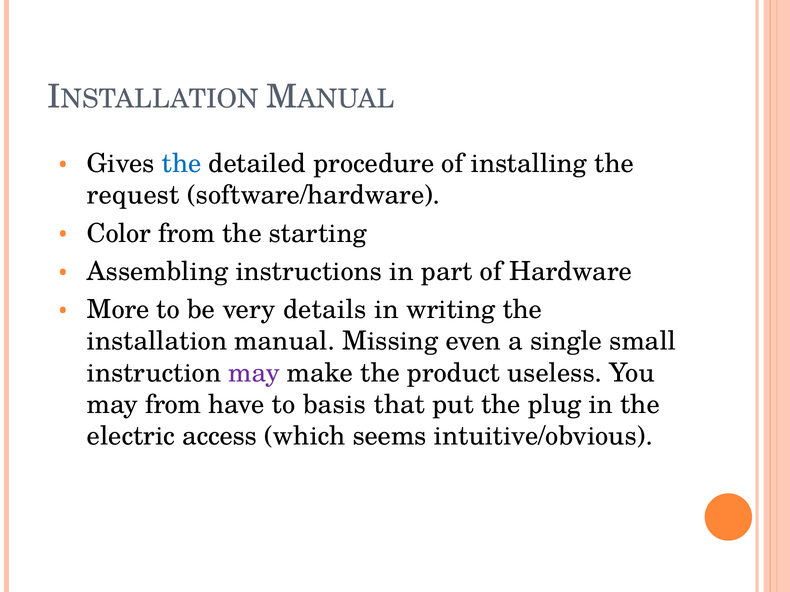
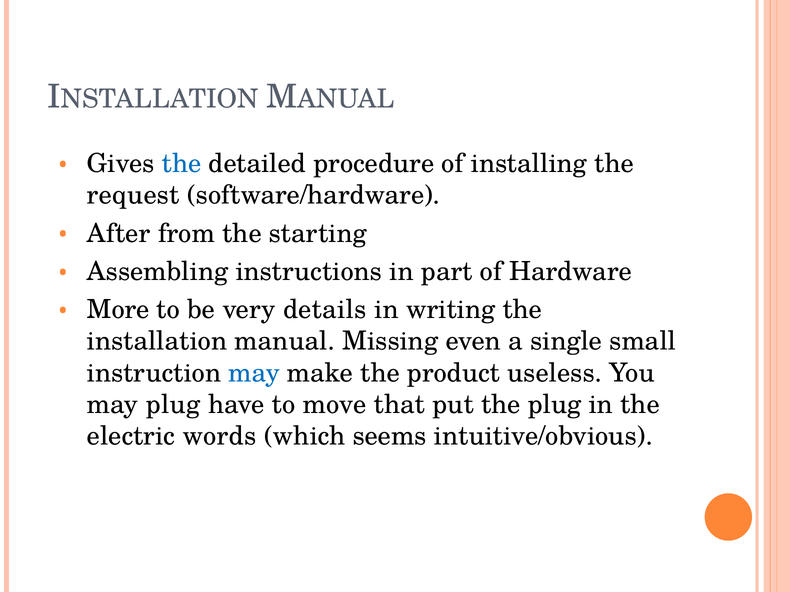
Color: Color -> After (119, 234)
may colour: purple -> blue (254, 373)
may from: from -> plug (173, 405)
basis: basis -> move (335, 405)
access: access -> words (219, 436)
